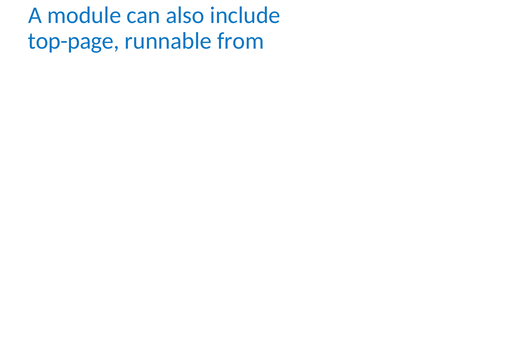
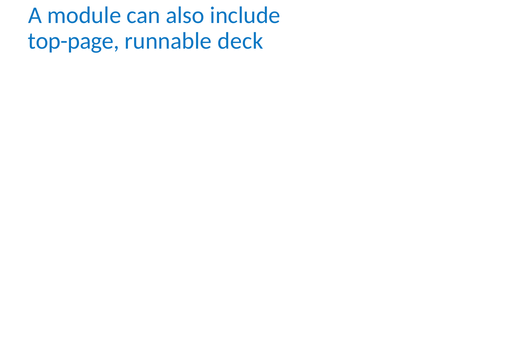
from: from -> deck (240, 41)
